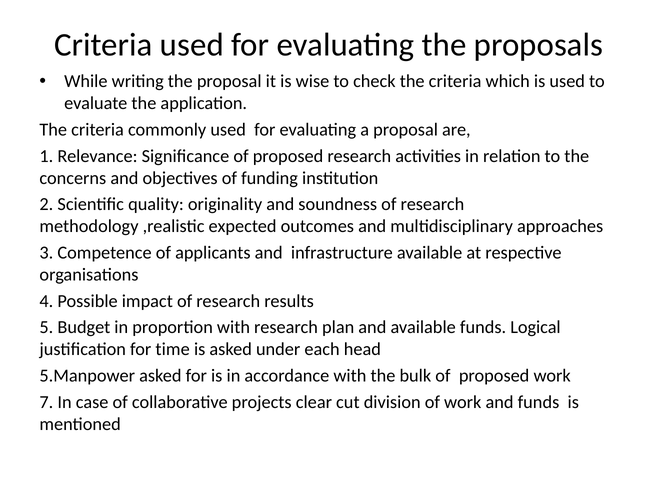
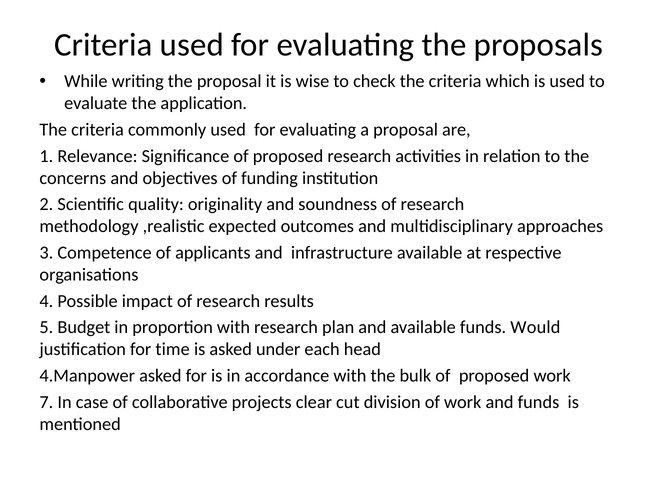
Logical: Logical -> Would (535, 327)
5.Manpower: 5.Manpower -> 4.Manpower (87, 375)
